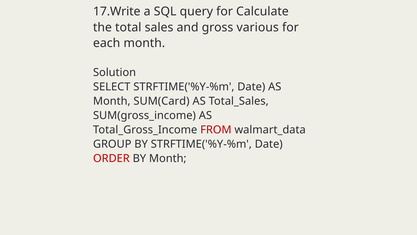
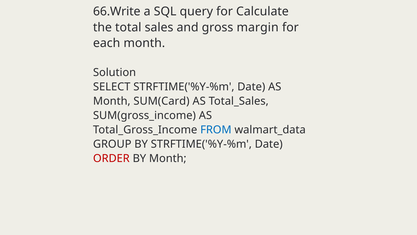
17.Write: 17.Write -> 66.Write (117, 12)
various: various -> margin (258, 27)
FROM colour: red -> blue (216, 130)
